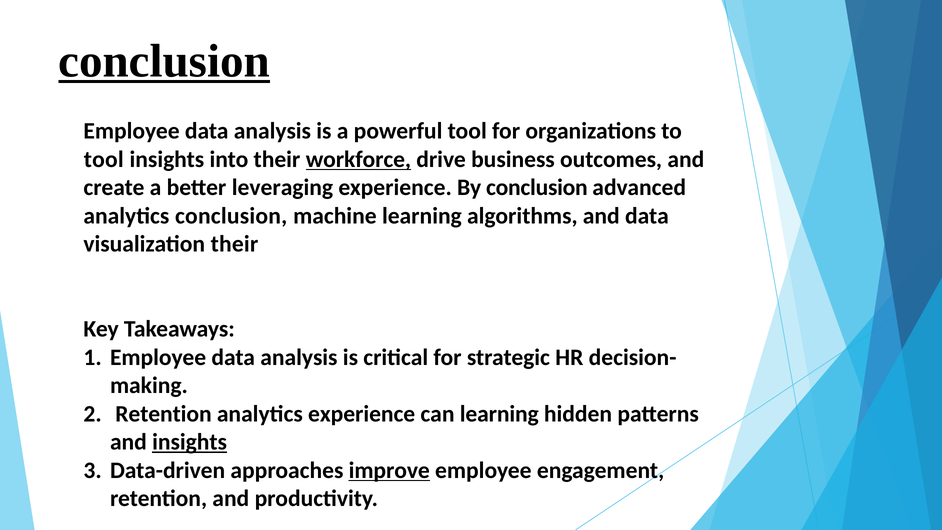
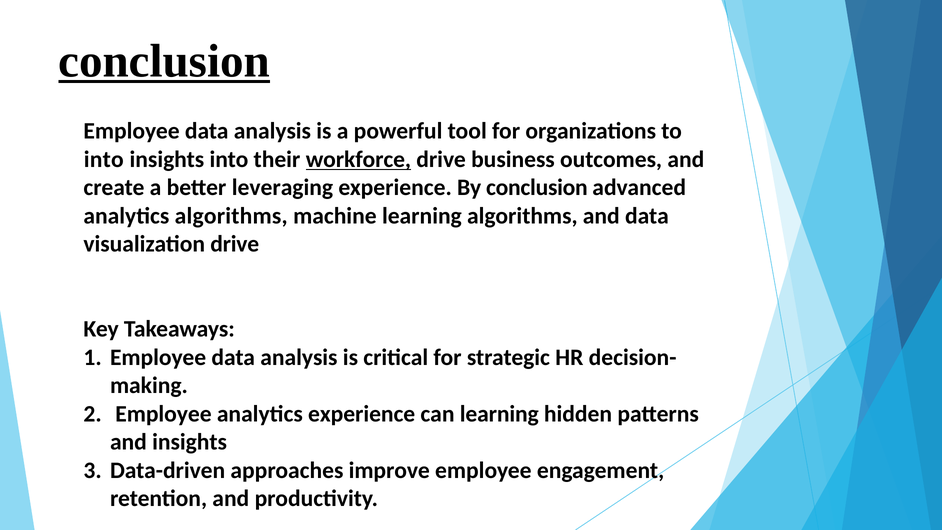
tool: tool -> into (104, 159)
analytics conclusion: conclusion -> algorithms (231, 216)
visualization their: their -> drive (235, 244)
Retention: Retention -> Employee (163, 414)
insights underline: present -> none (190, 442)
improve underline: present -> none (389, 470)
